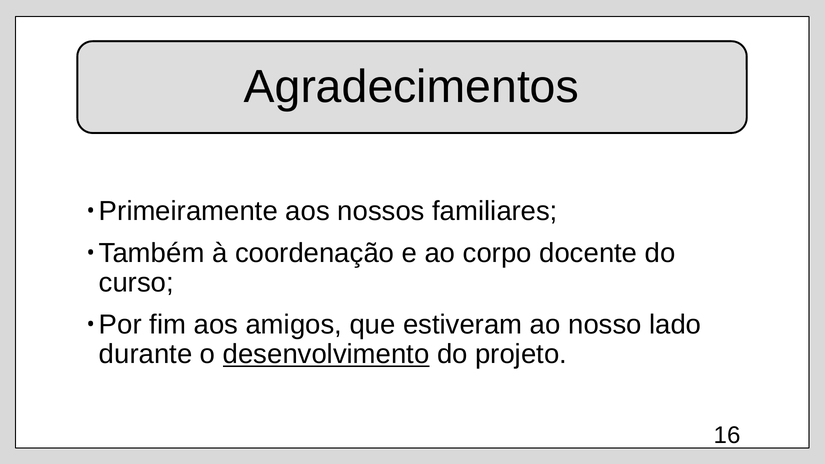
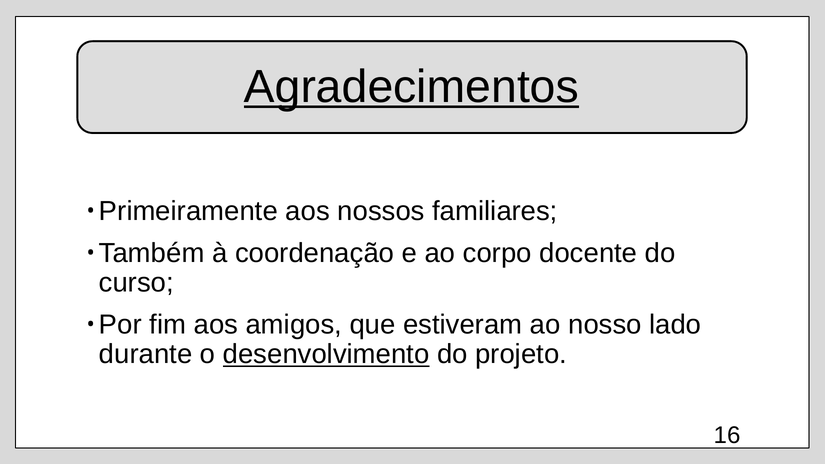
Agradecimentos underline: none -> present (411, 87)
